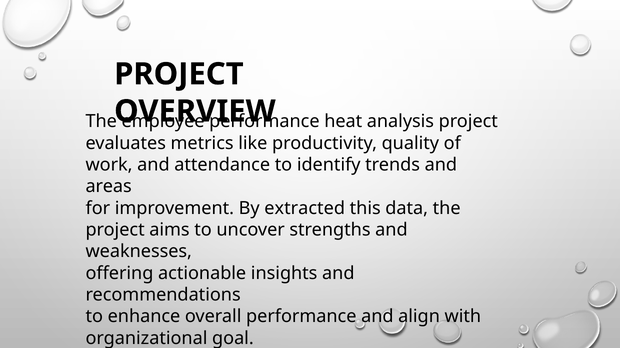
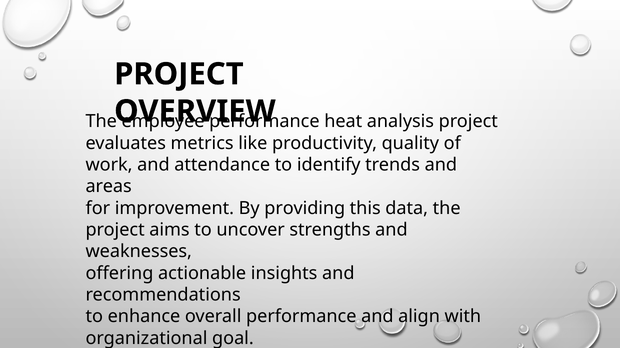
extracted: extracted -> providing (305, 209)
